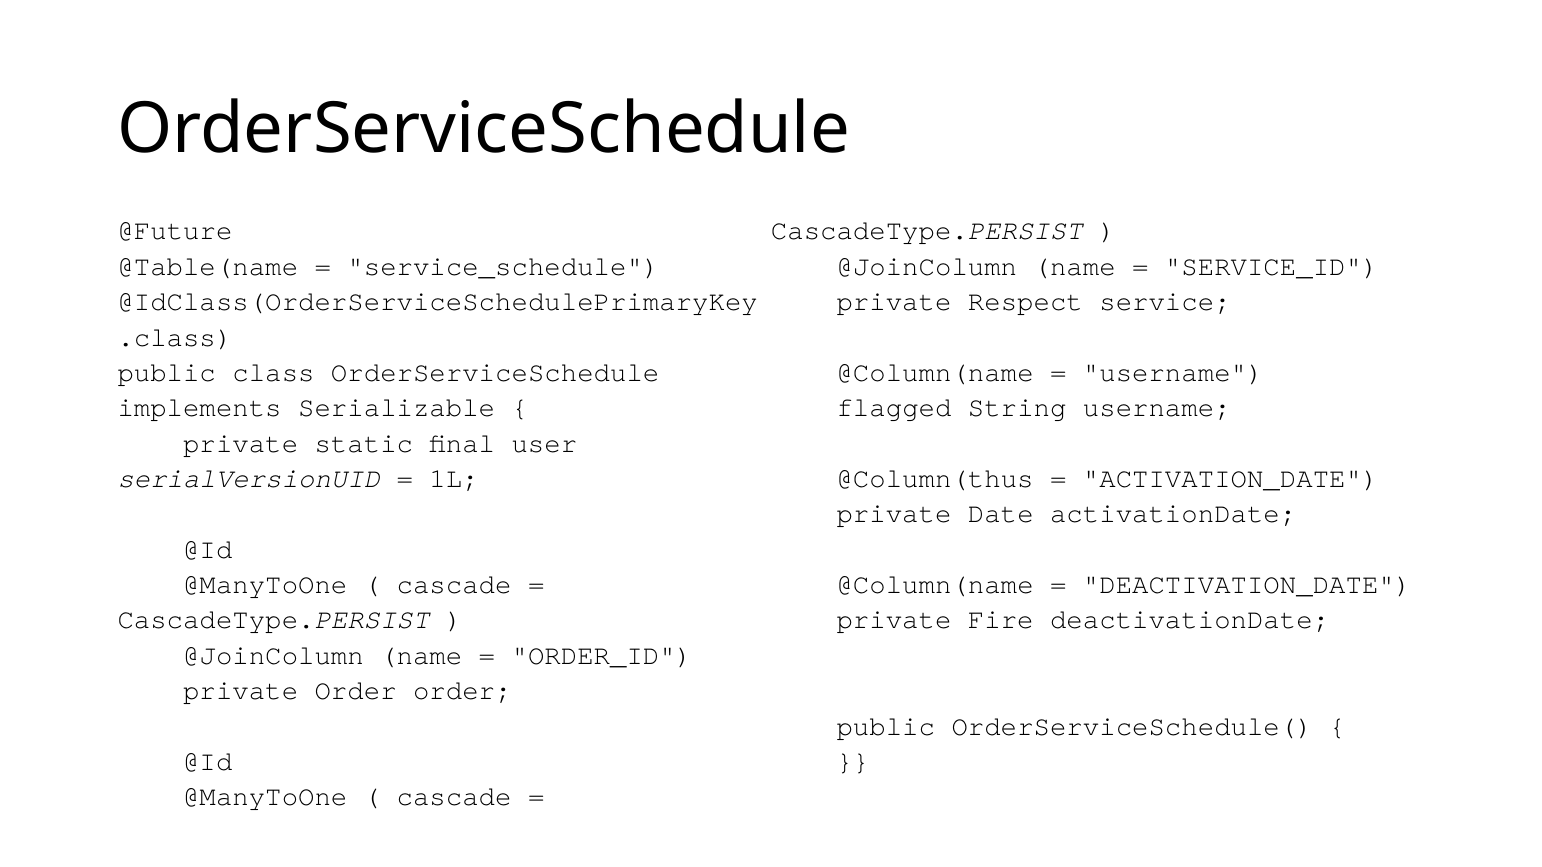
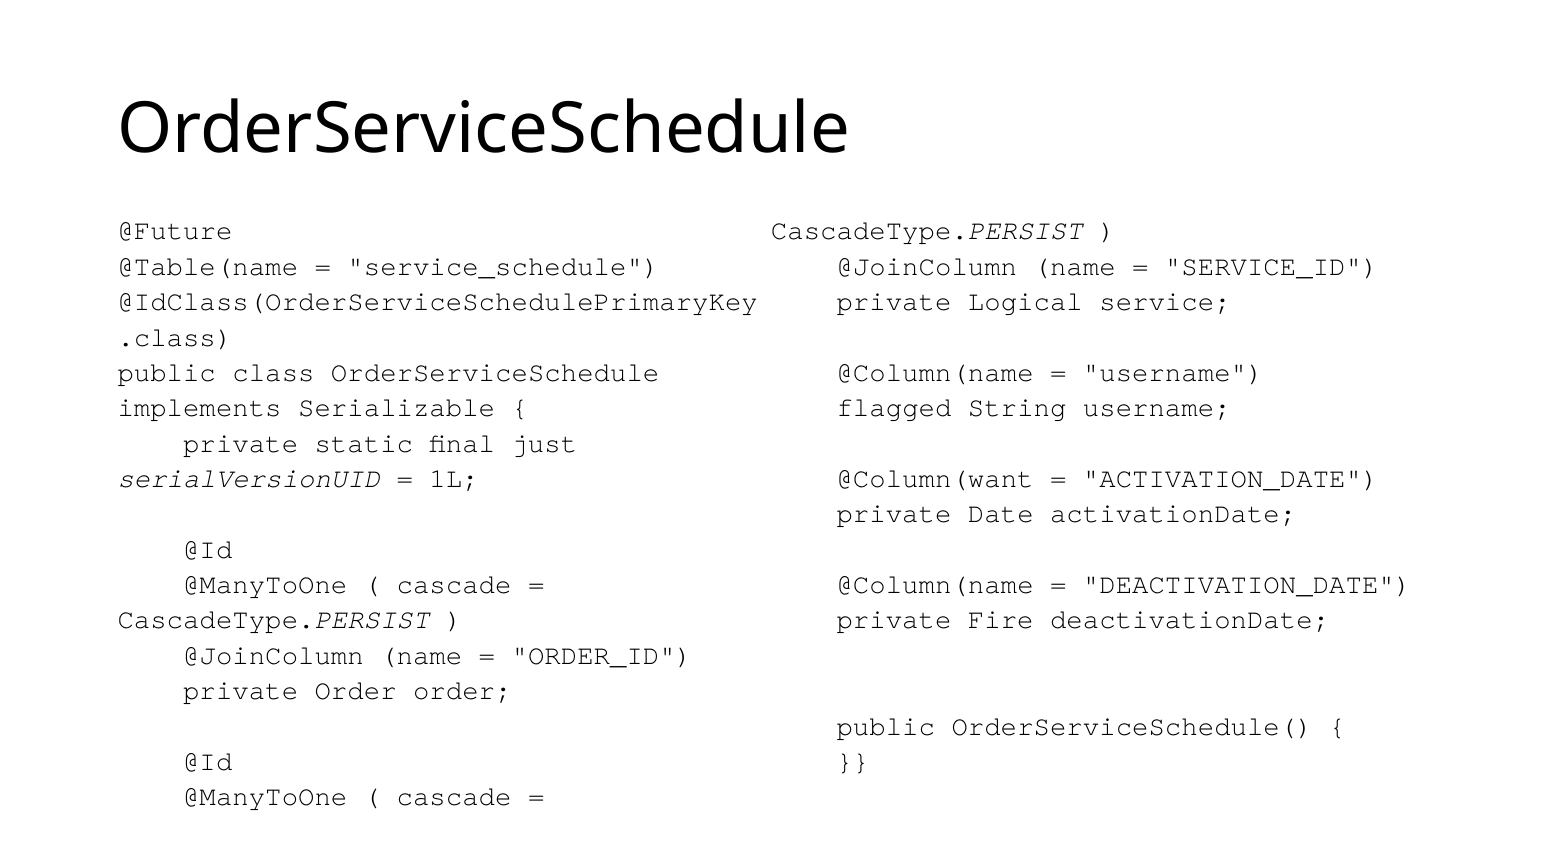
Respect: Respect -> Logical (1025, 302)
user: user -> just (544, 443)
@Column(thus: @Column(thus -> @Column(want (935, 479)
